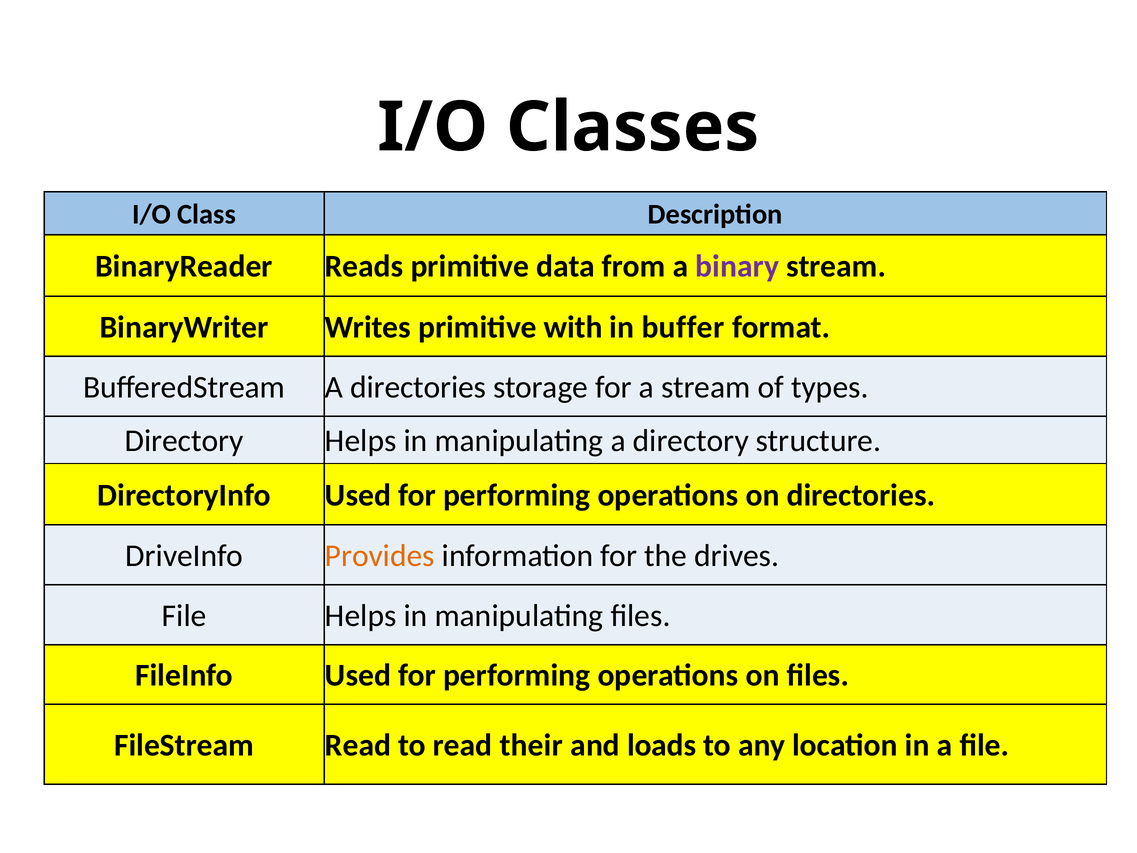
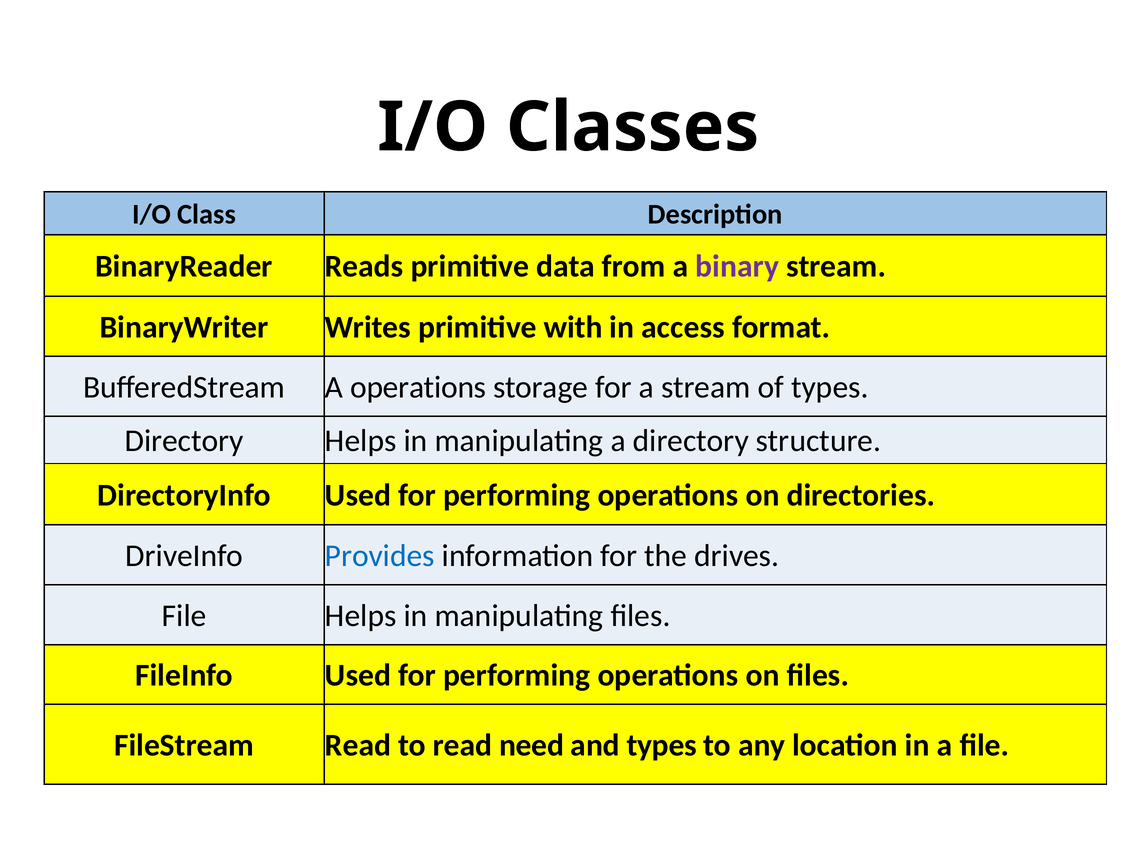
buffer: buffer -> access (683, 327)
A directories: directories -> operations (418, 387)
Provides colour: orange -> blue (380, 556)
their: their -> need (532, 745)
and loads: loads -> types (662, 745)
